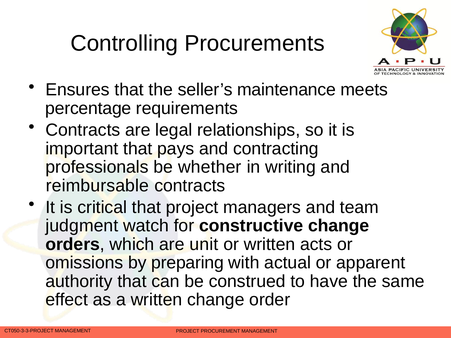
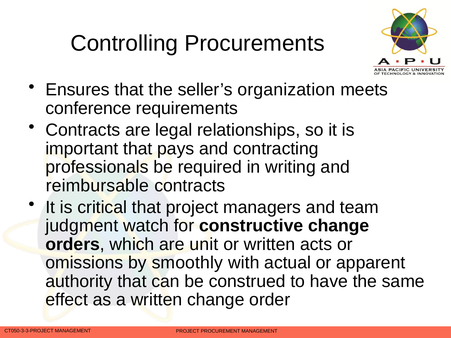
maintenance: maintenance -> organization (286, 90)
percentage: percentage -> conference (88, 108)
whether: whether -> required (210, 167)
preparing: preparing -> smoothly (187, 263)
